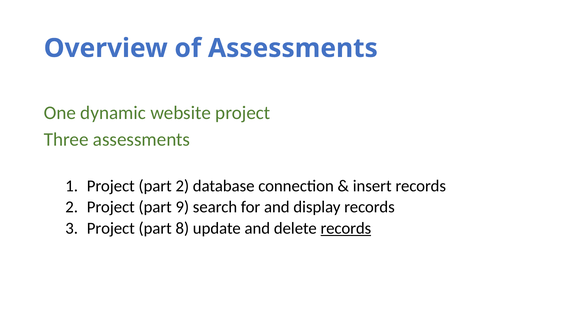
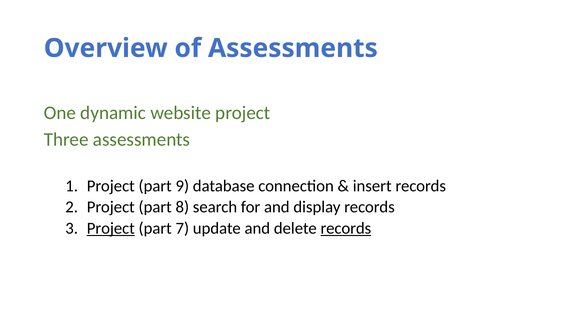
part 2: 2 -> 9 (182, 186)
9: 9 -> 8 (182, 207)
Project underline: none -> present (111, 228)
8: 8 -> 7 (182, 228)
